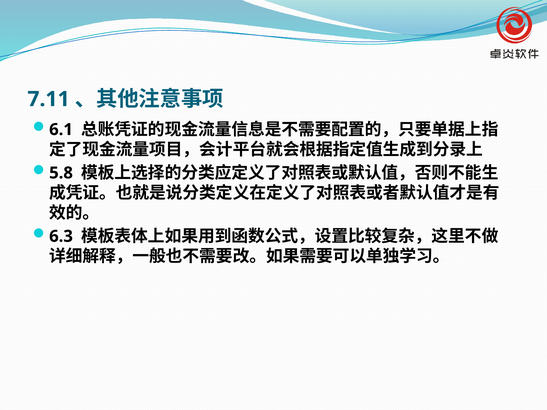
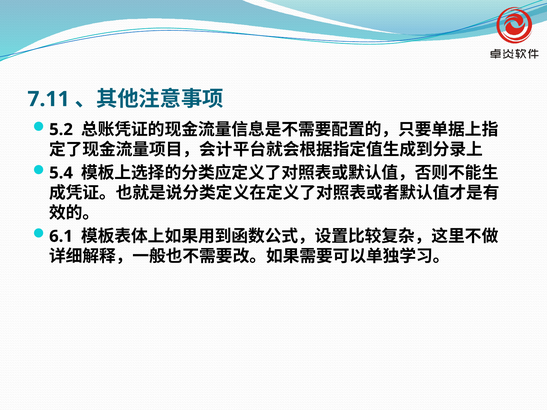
6.1: 6.1 -> 5.2 (61, 130)
5.8: 5.8 -> 5.4 (61, 173)
6.3: 6.3 -> 6.1 (61, 236)
